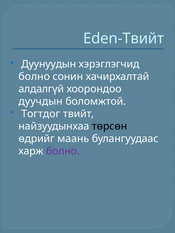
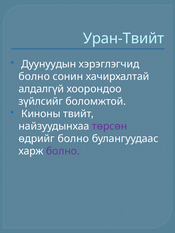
Eden-Твийт: Eden-Твийт -> Уран-Твийт (124, 38)
дуучдын: дуучдын -> зүйлсийг (41, 101)
Тогтдог: Тогтдог -> Киноны (41, 114)
төрсөн colour: black -> purple (110, 126)
өдрийг маань: маань -> болно (73, 139)
